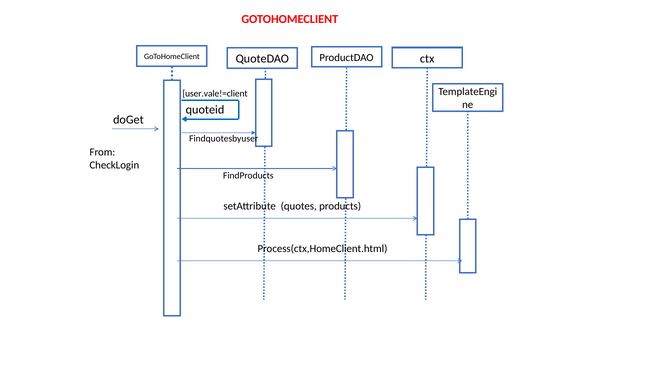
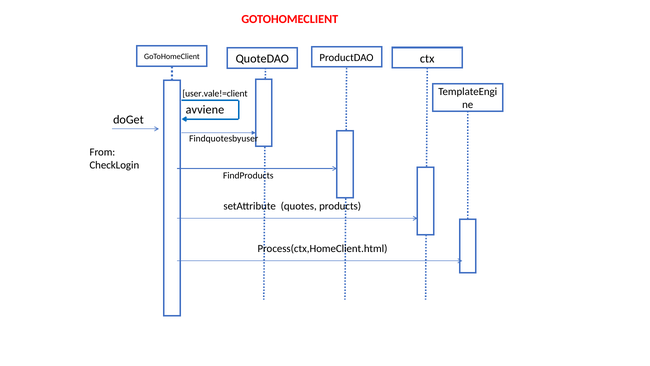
quoteid: quoteid -> avviene (205, 110)
